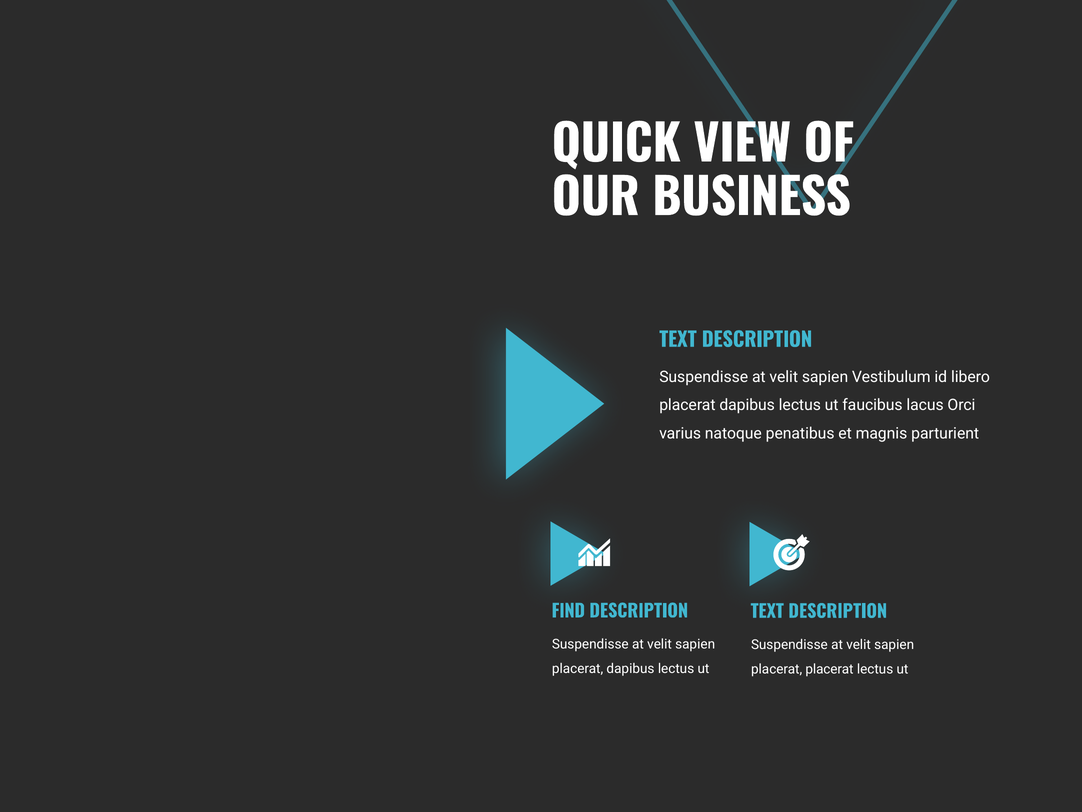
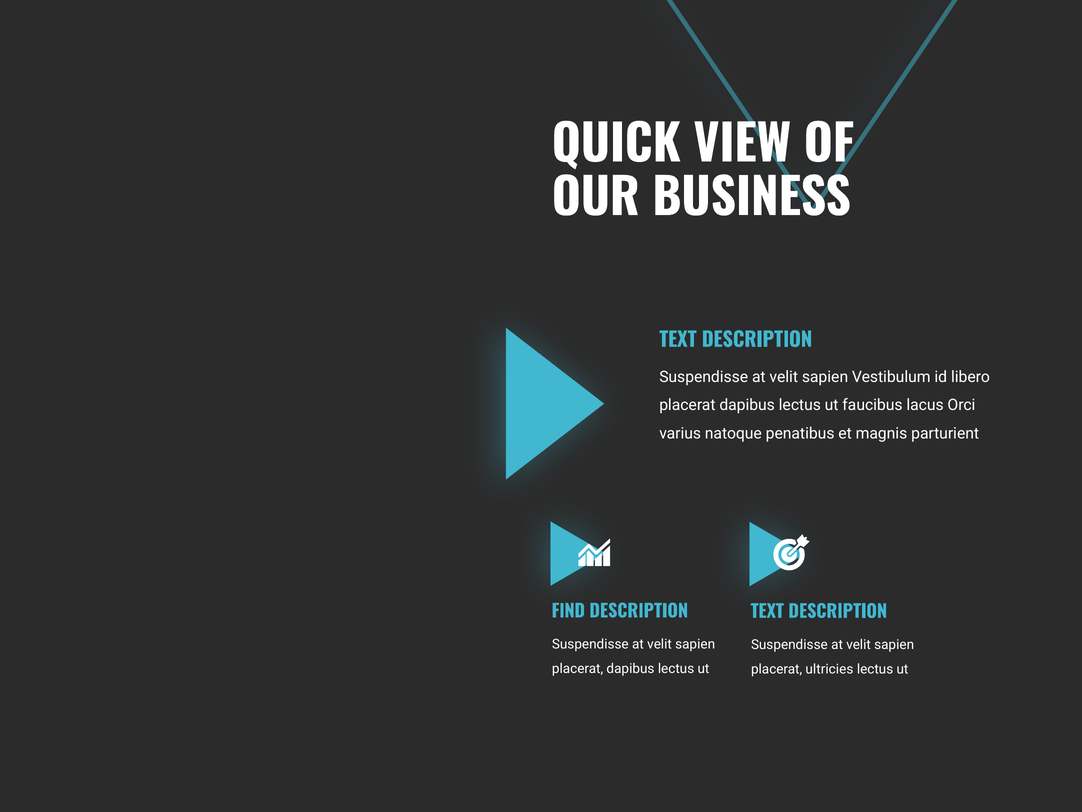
placerat placerat: placerat -> ultricies (829, 669)
